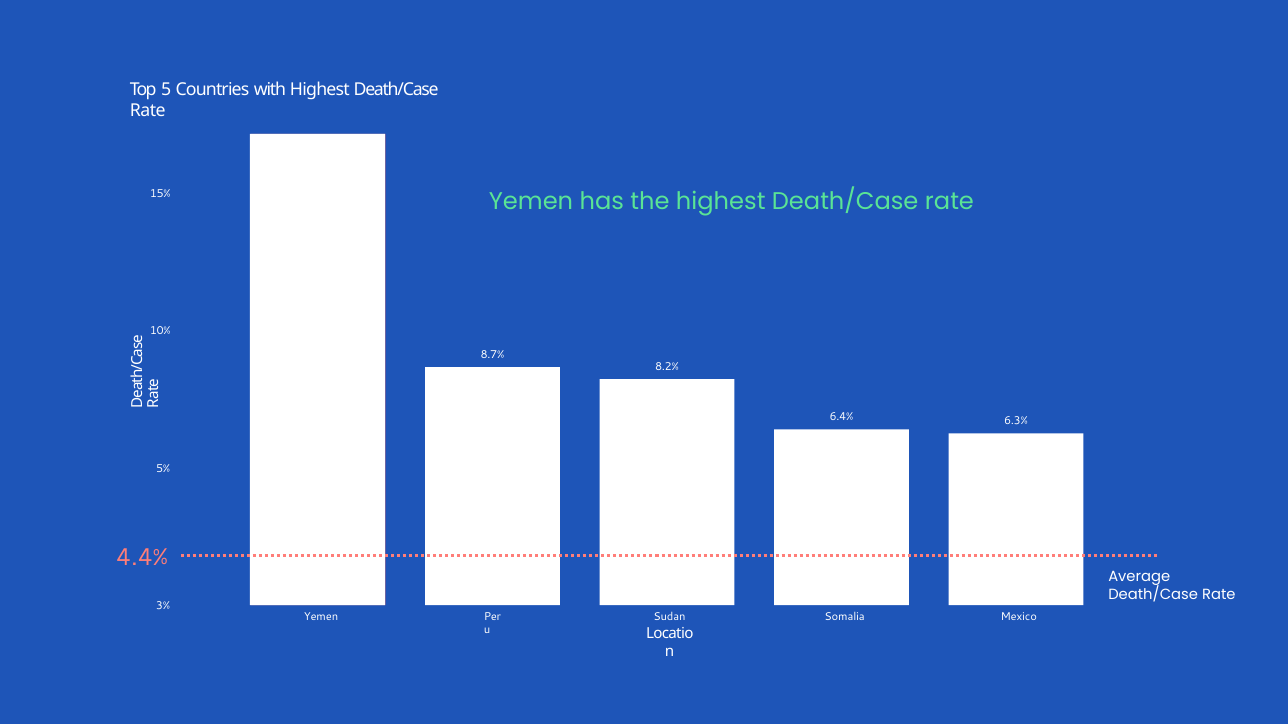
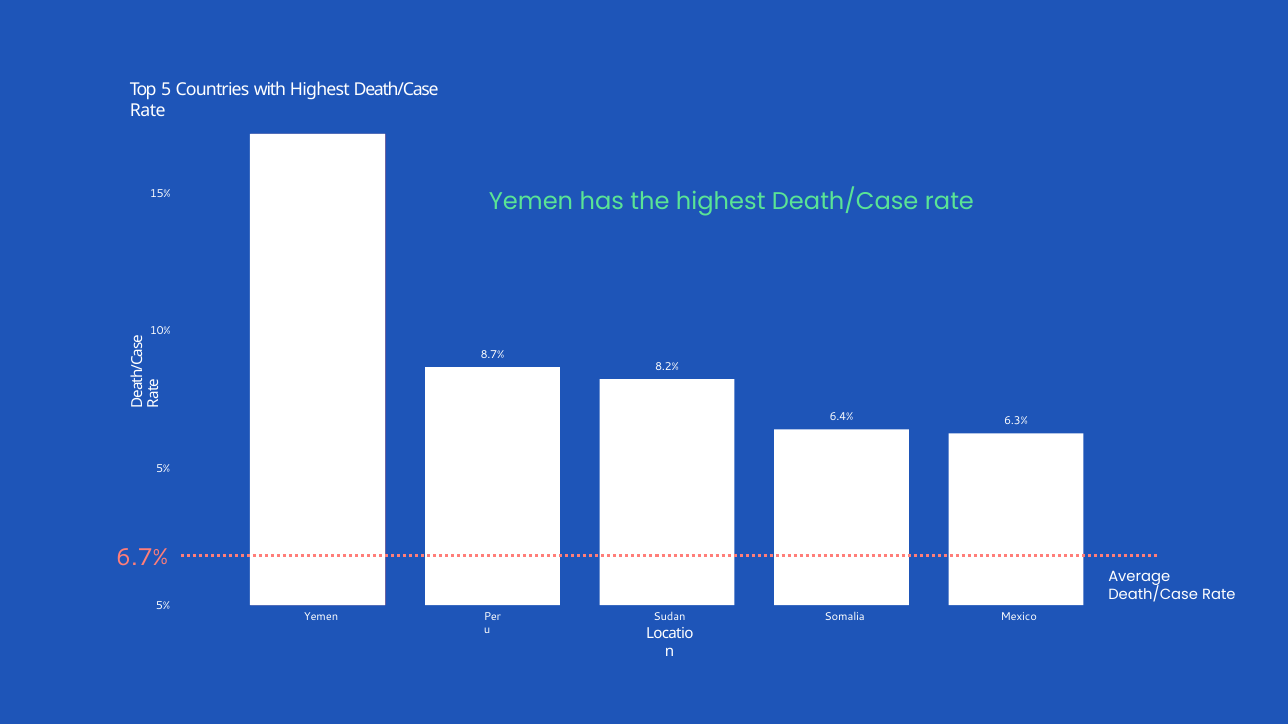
4.4%: 4.4% -> 6.7% (142, 558)
3%: 3% -> 5% (163, 606)
